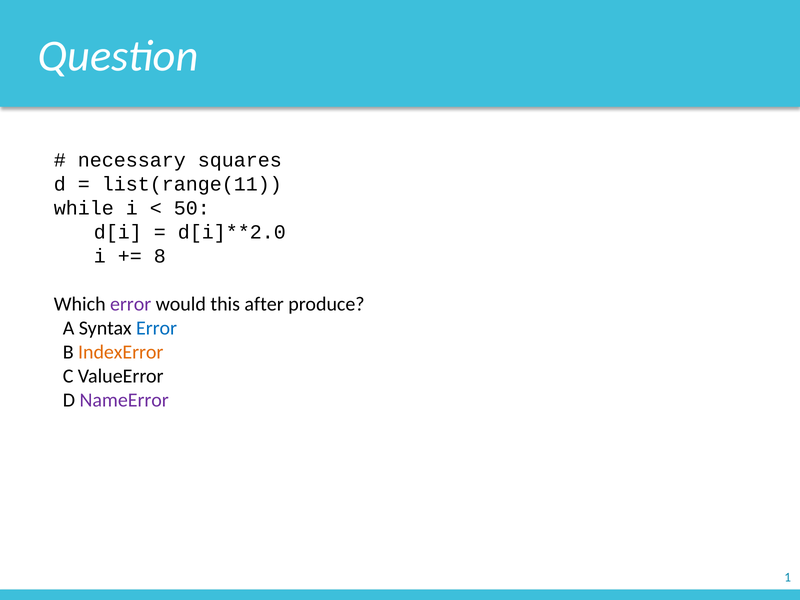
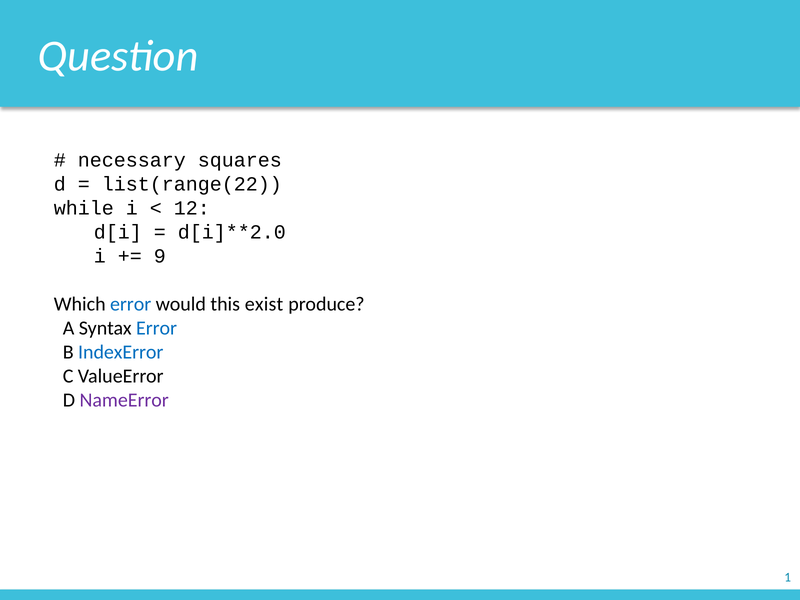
list(range(11: list(range(11 -> list(range(22 (192, 184)
50: 50 -> 12 (192, 208)
8: 8 -> 9 (160, 256)
error colour: purple -> blue (131, 304)
after: after -> exist (264, 304)
IndexError colour: orange -> blue (121, 352)
